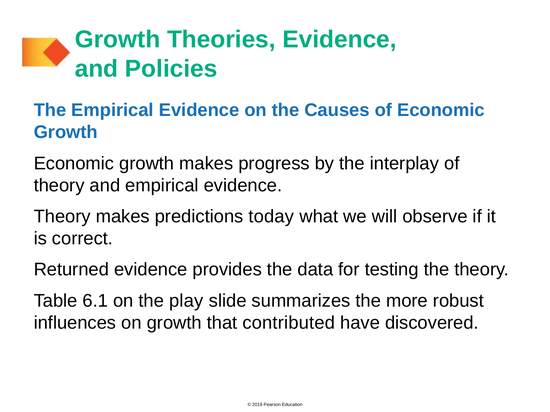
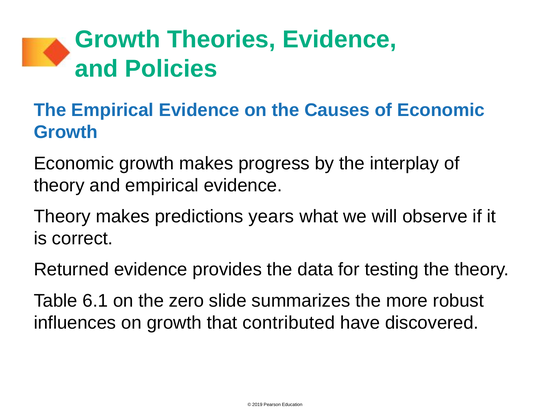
today: today -> years (271, 217)
play: play -> zero (187, 301)
